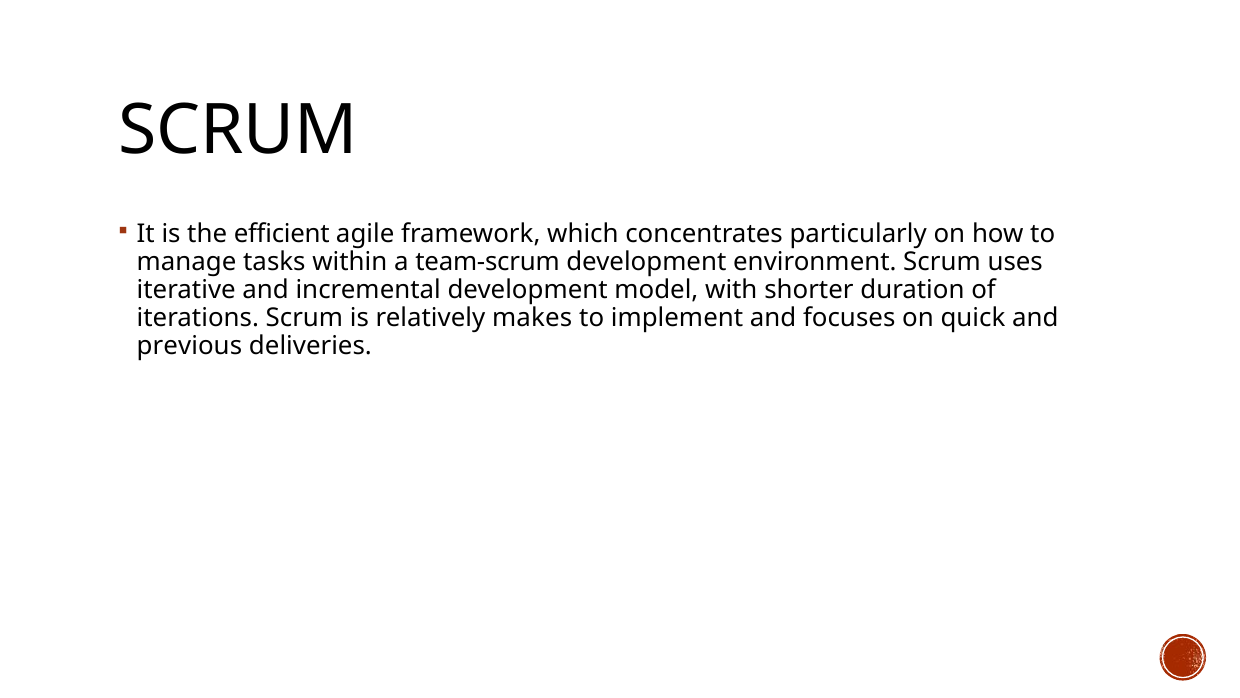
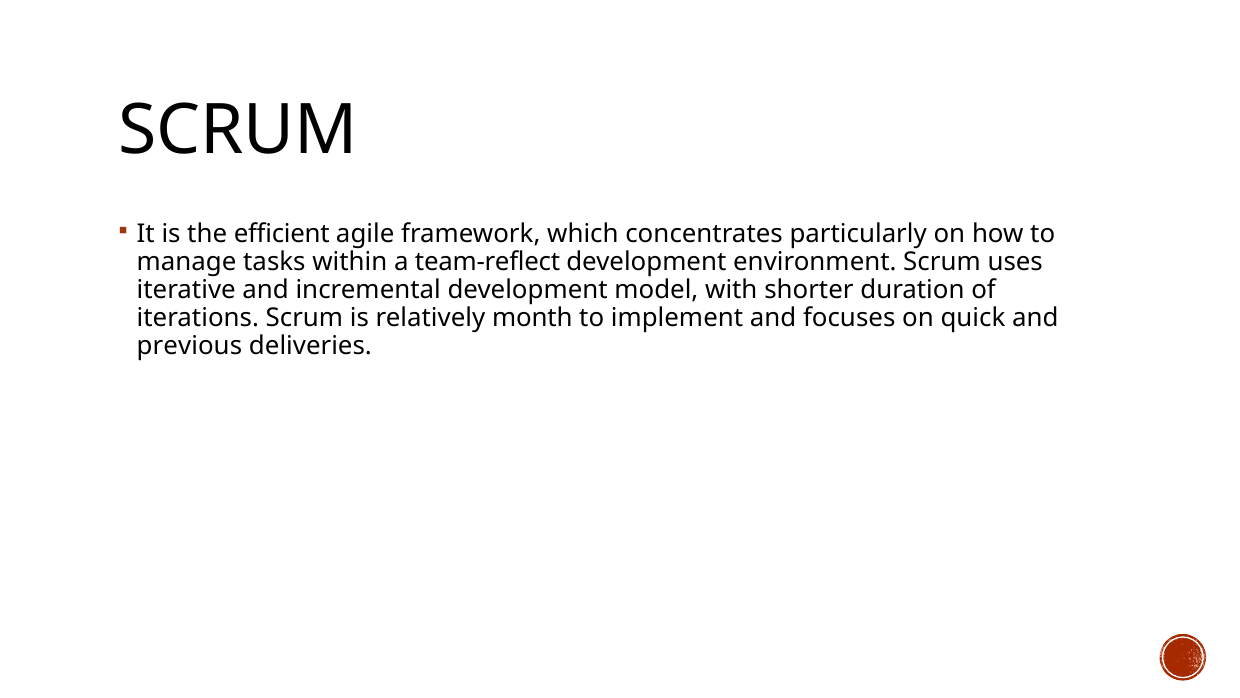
team-scrum: team-scrum -> team-reflect (488, 262)
makes: makes -> month (532, 318)
